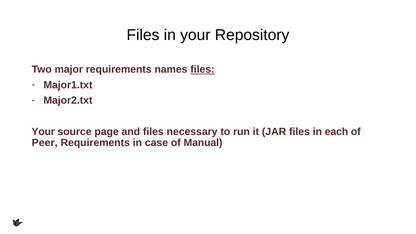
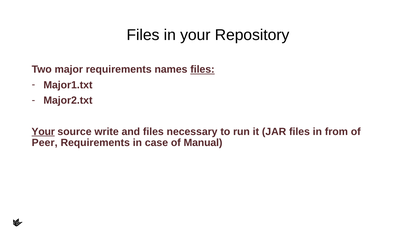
Your underline: none -> present (43, 132)
page: page -> write (107, 132)
each: each -> from (336, 132)
